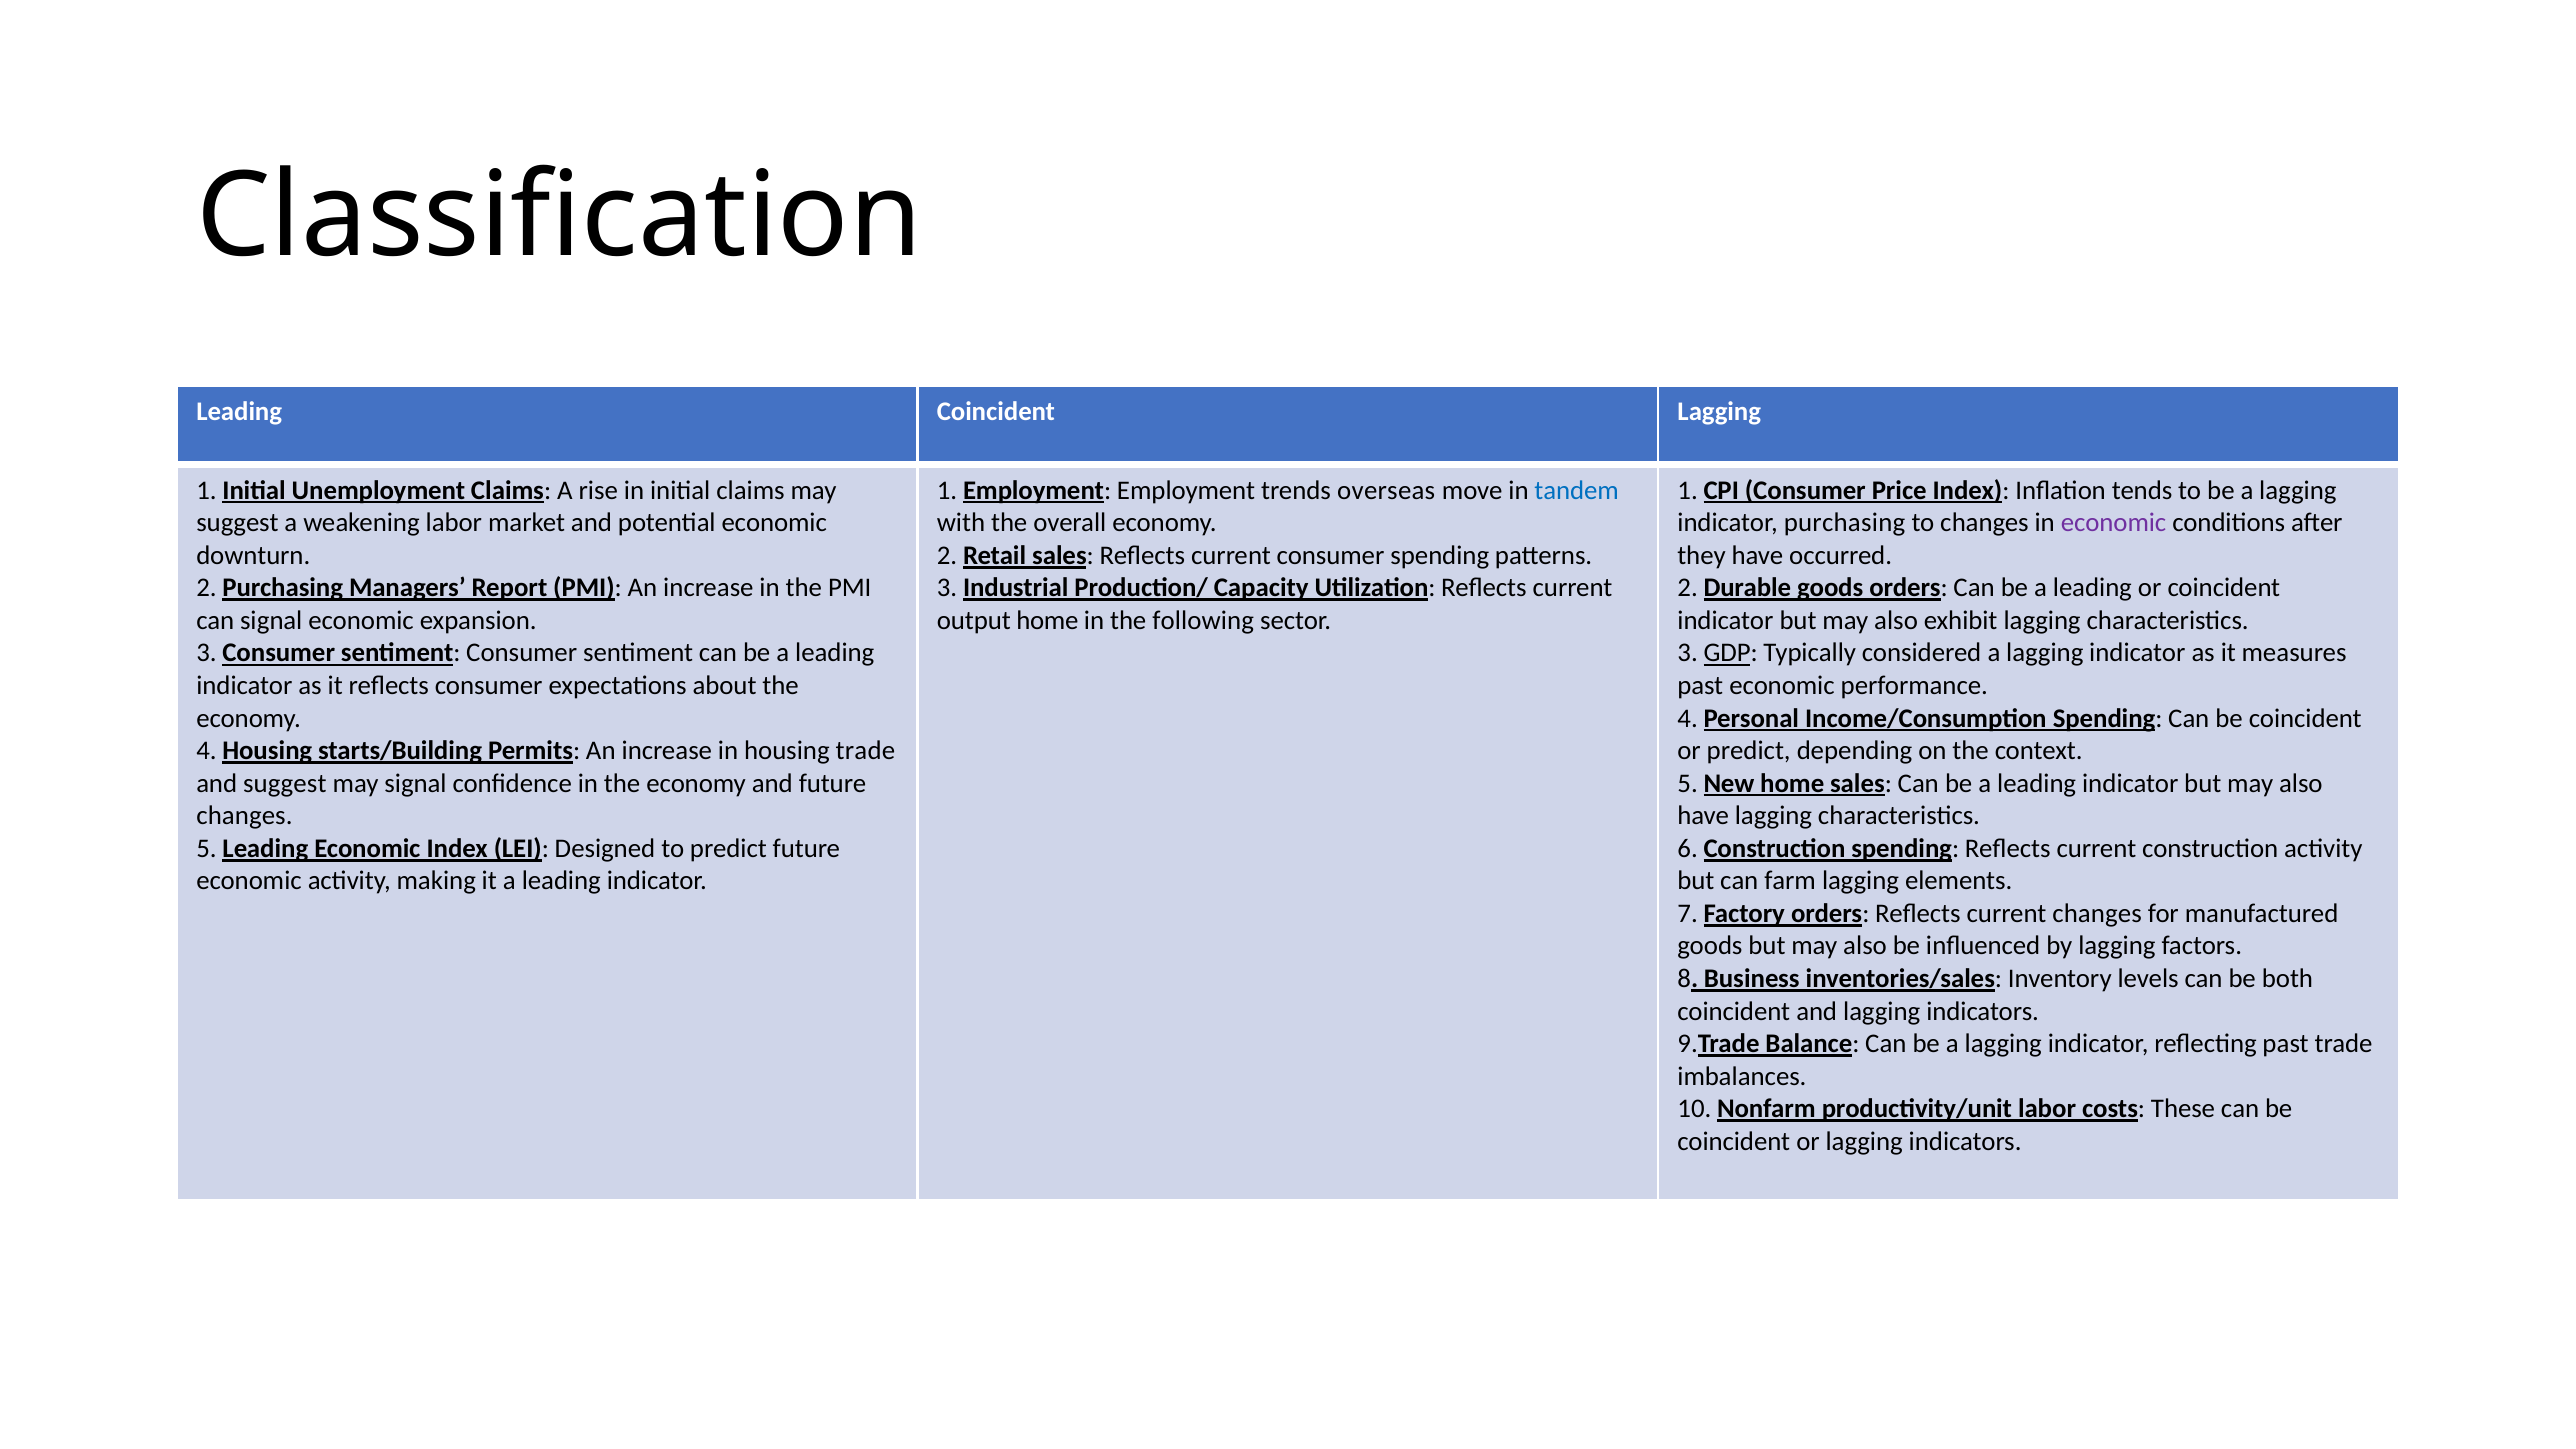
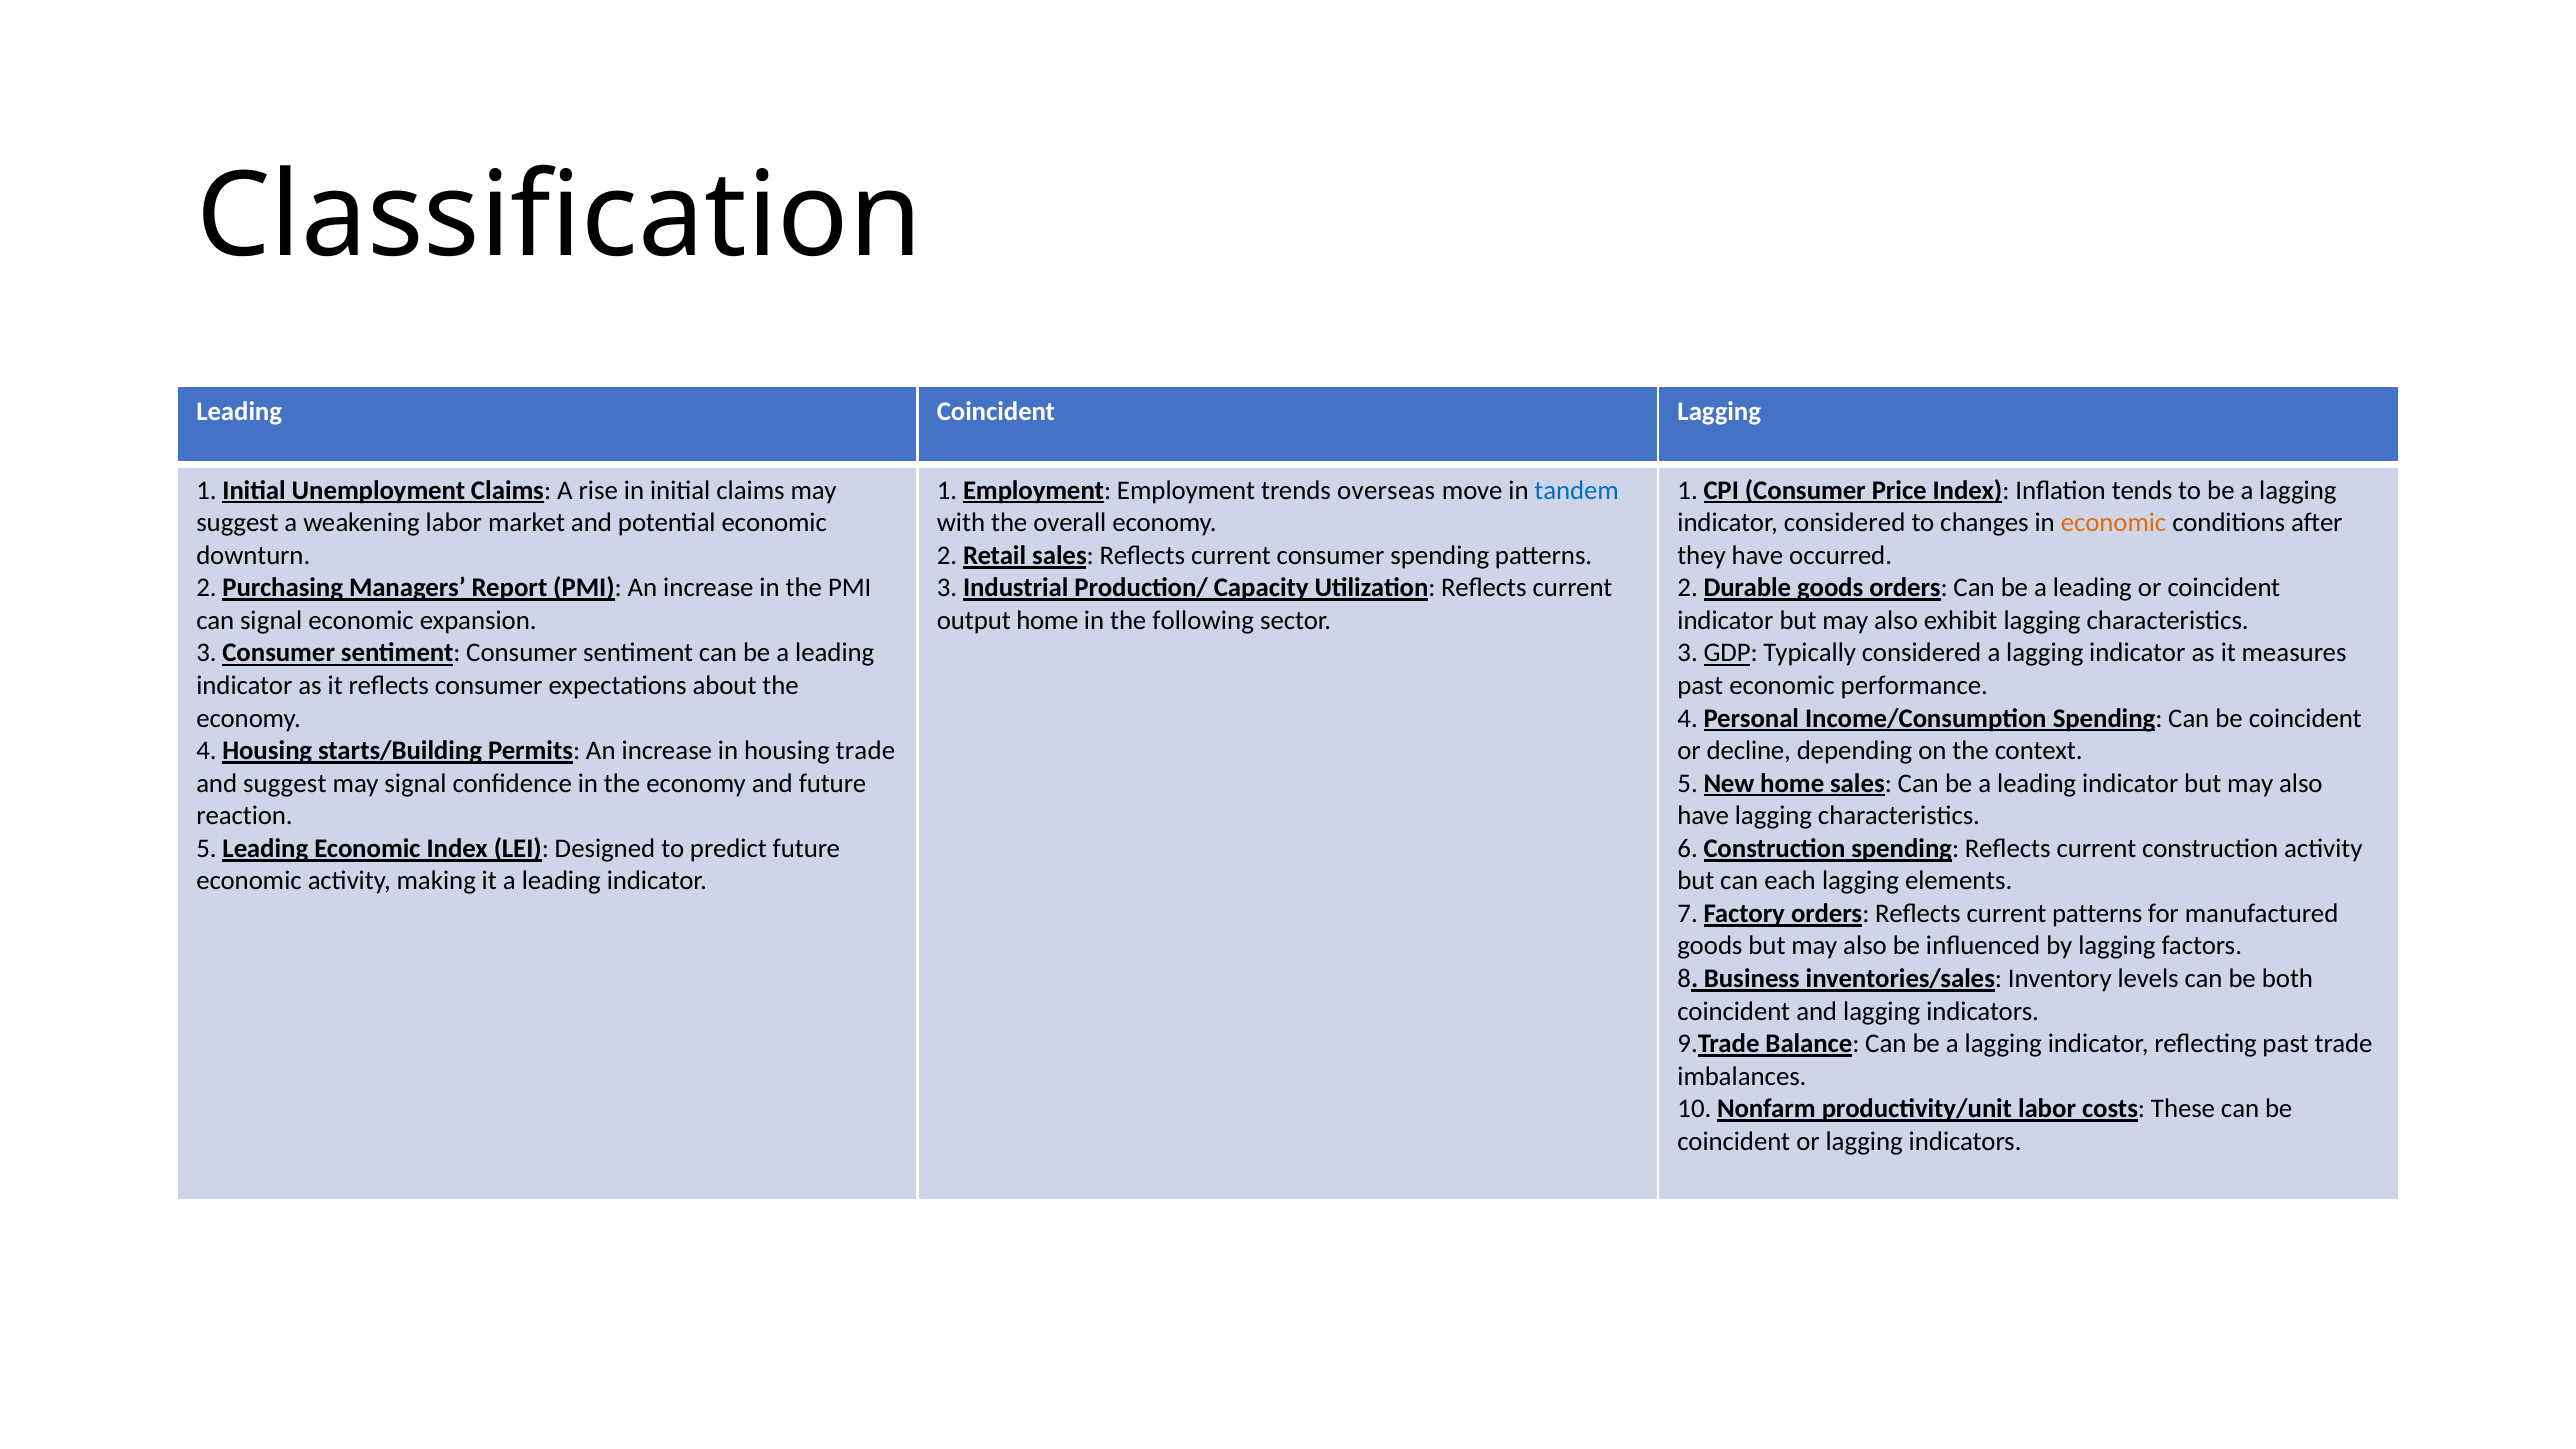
indicator purchasing: purchasing -> considered (1845, 523)
economic colour: purple -> orange (2114, 523)
or predict: predict -> decline (1749, 751)
changes: changes -> reaction (245, 816)
farm: farm -> each (1790, 881)
current changes: changes -> patterns (2097, 913)
